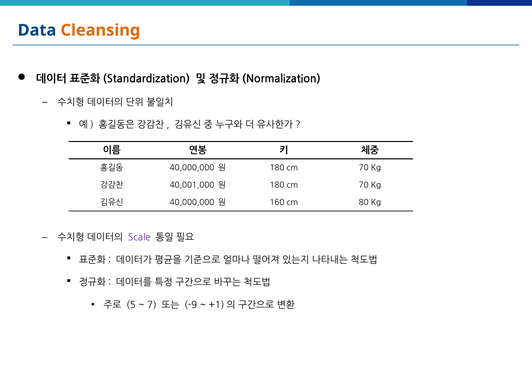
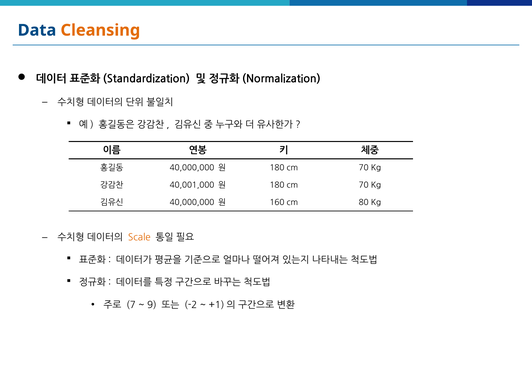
Scale colour: purple -> orange (139, 238)
5: 5 -> 7 (131, 305)
7: 7 -> 9 (152, 305)
-9: -9 -> -2 (191, 305)
